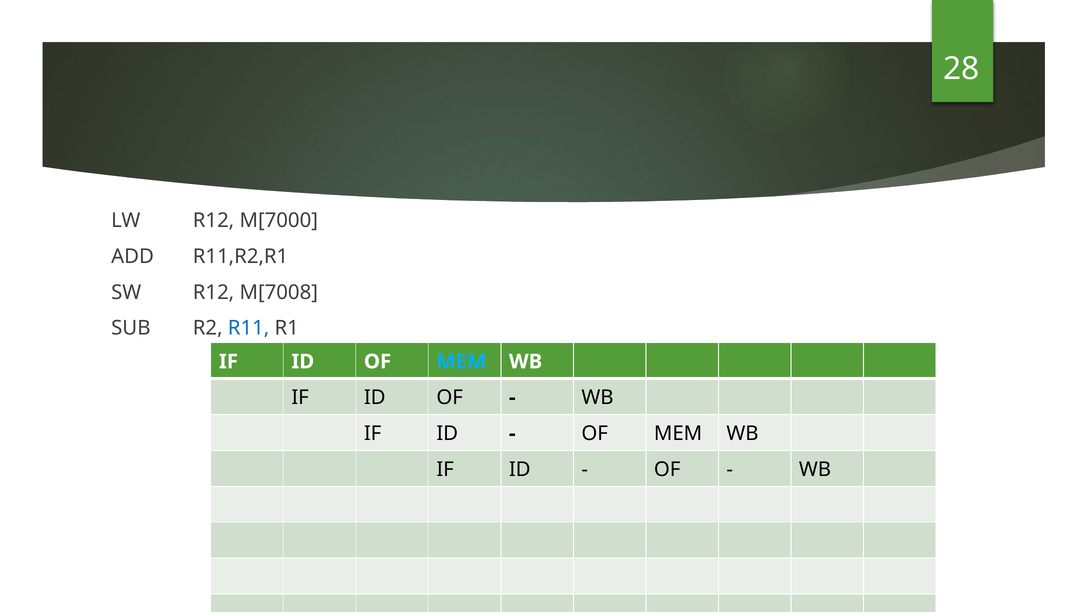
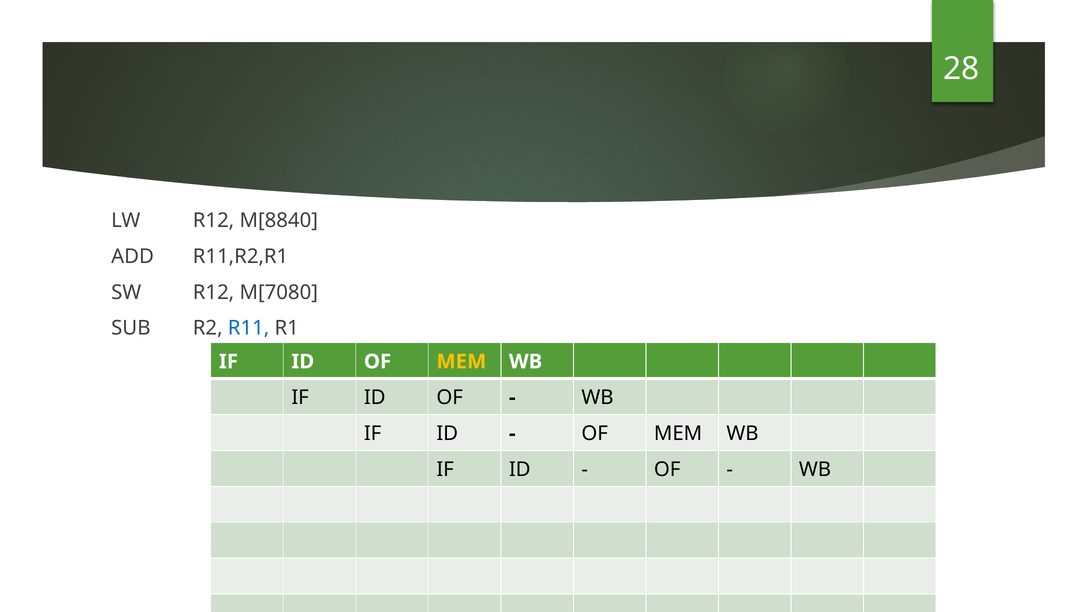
M[7000: M[7000 -> M[8840 (279, 221)
M[7008: M[7008 -> M[7080 (279, 292)
MEM colour: light blue -> yellow (461, 362)
